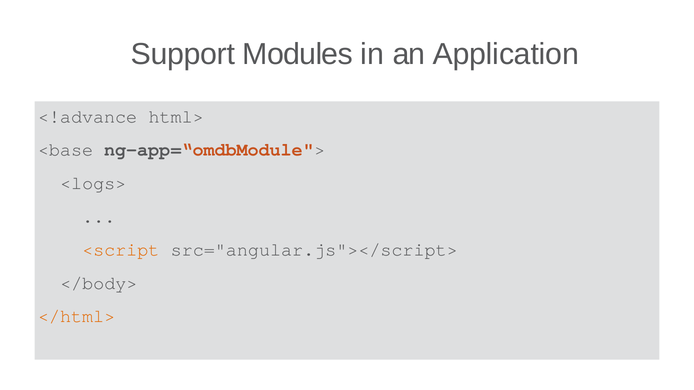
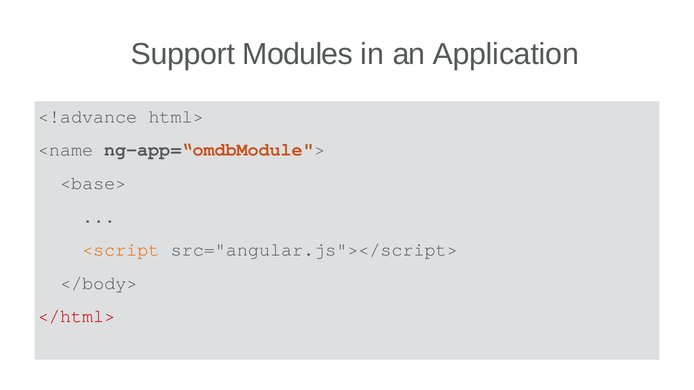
<base: <base -> <name (66, 150)
<logs>: <logs> -> <base> (93, 183)
</html> colour: orange -> red (77, 317)
